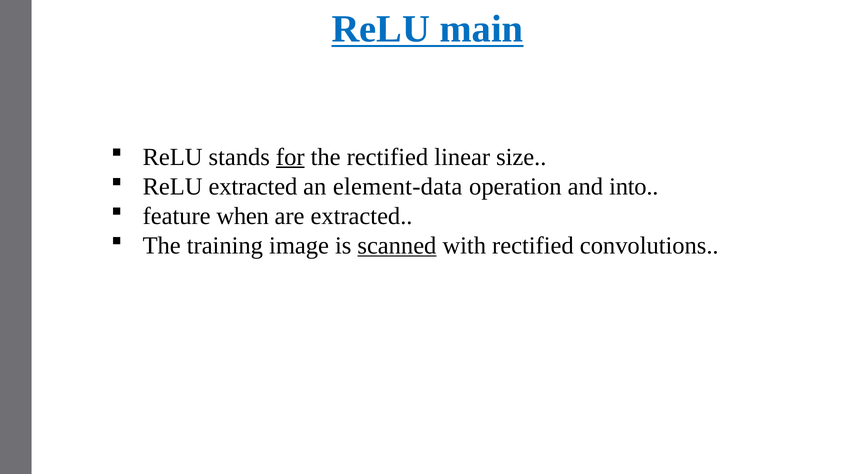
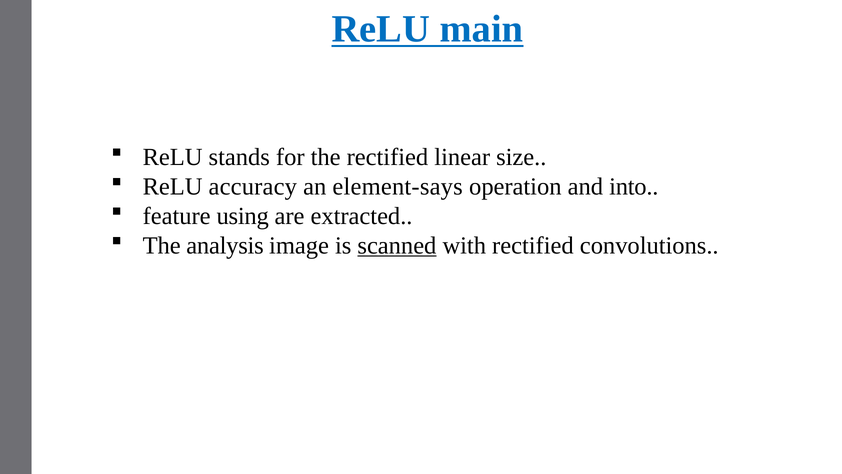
for underline: present -> none (290, 157)
ReLU extracted: extracted -> accuracy (253, 186)
element-data: element-data -> element-says (398, 186)
when: when -> using (243, 216)
training: training -> analysis (225, 245)
